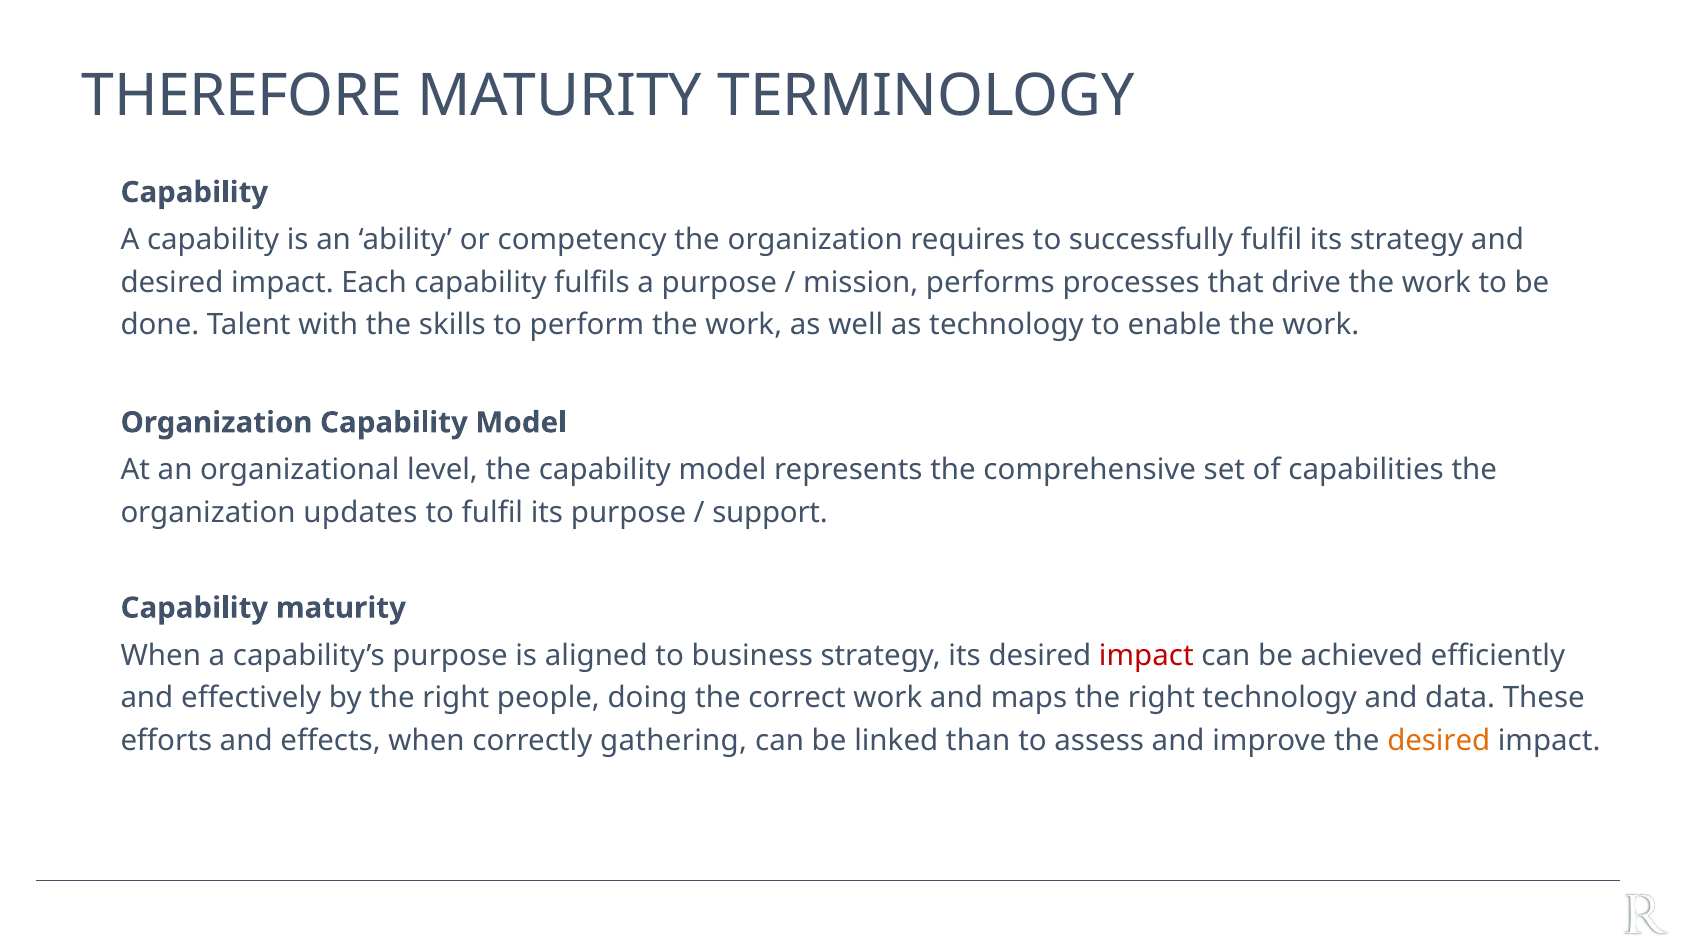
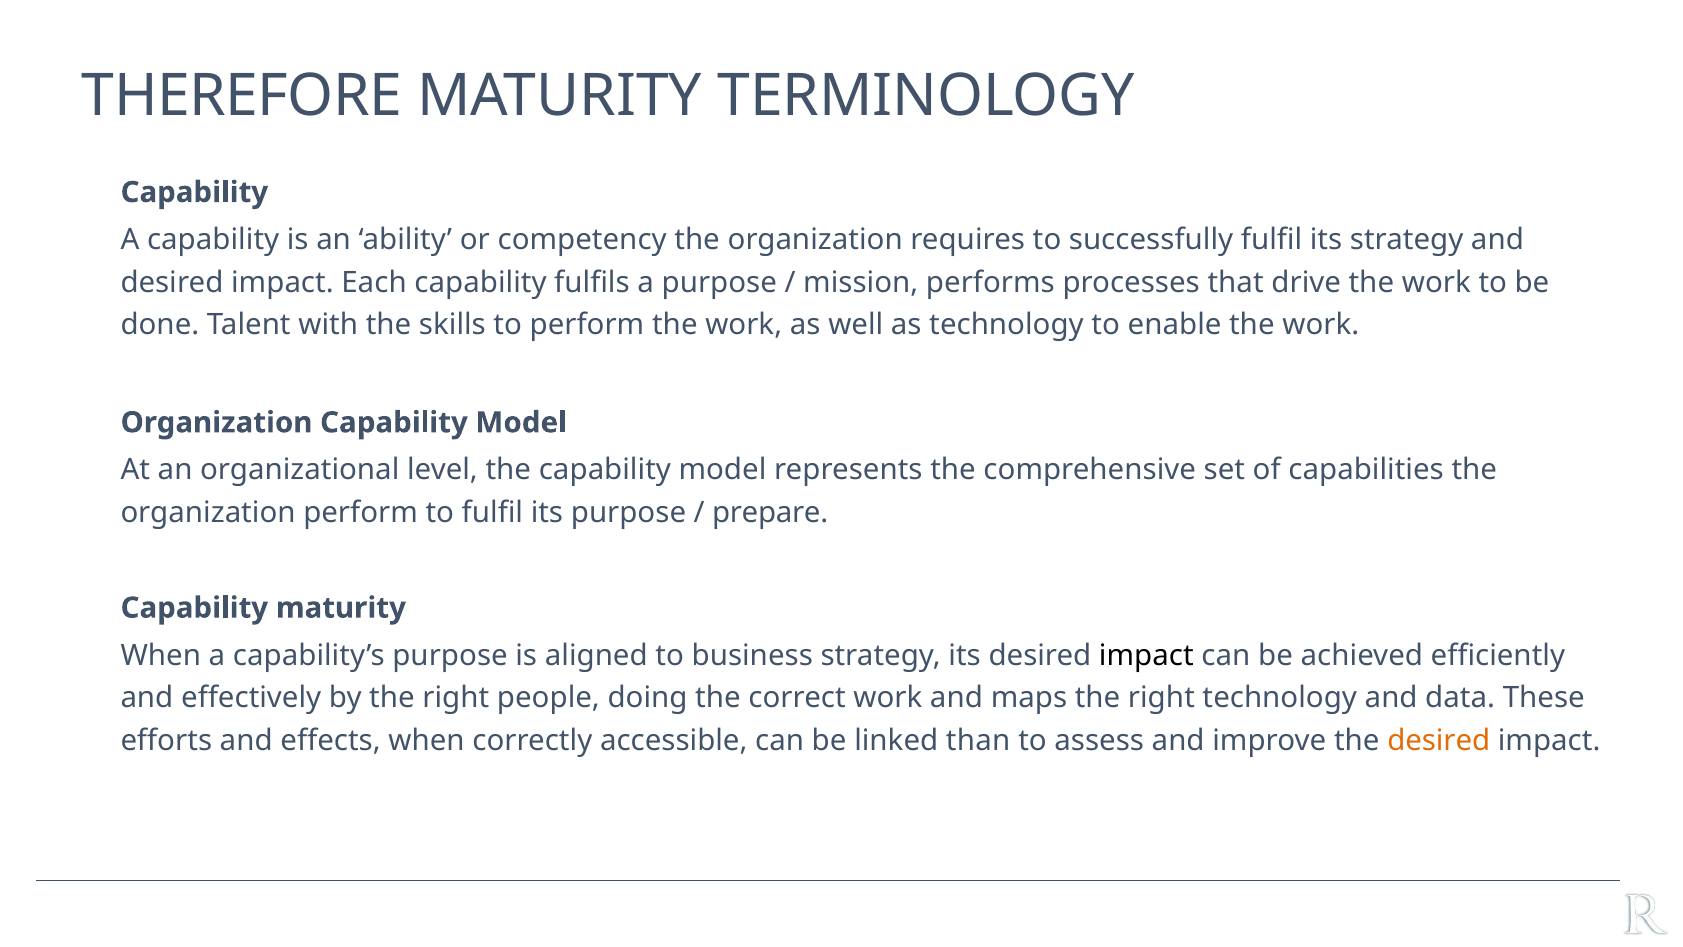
organization updates: updates -> perform (361, 512)
support: support -> prepare (770, 512)
impact colour: red -> black (1146, 655)
gathering: gathering -> accessible (674, 740)
